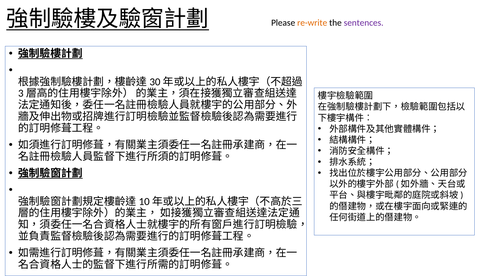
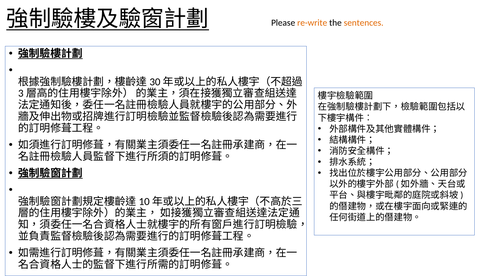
sentences colour: purple -> orange (364, 23)
